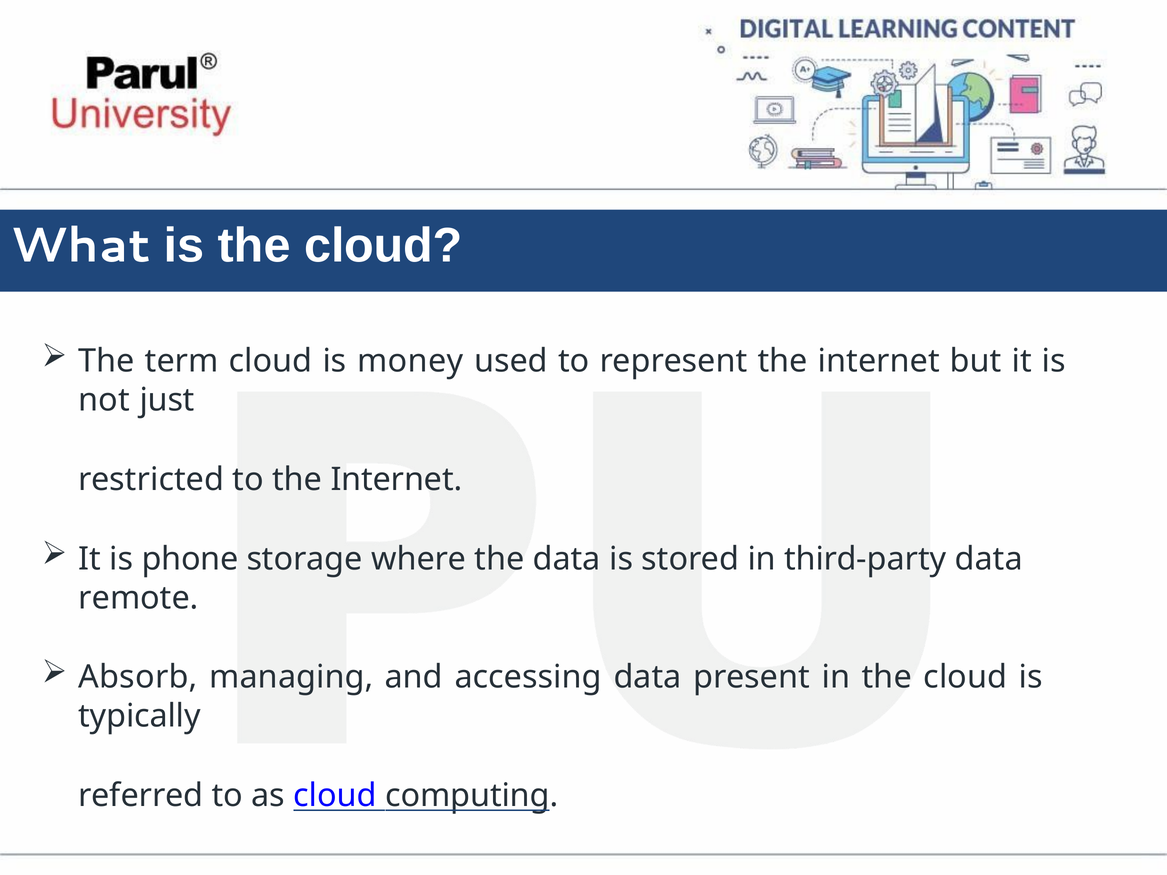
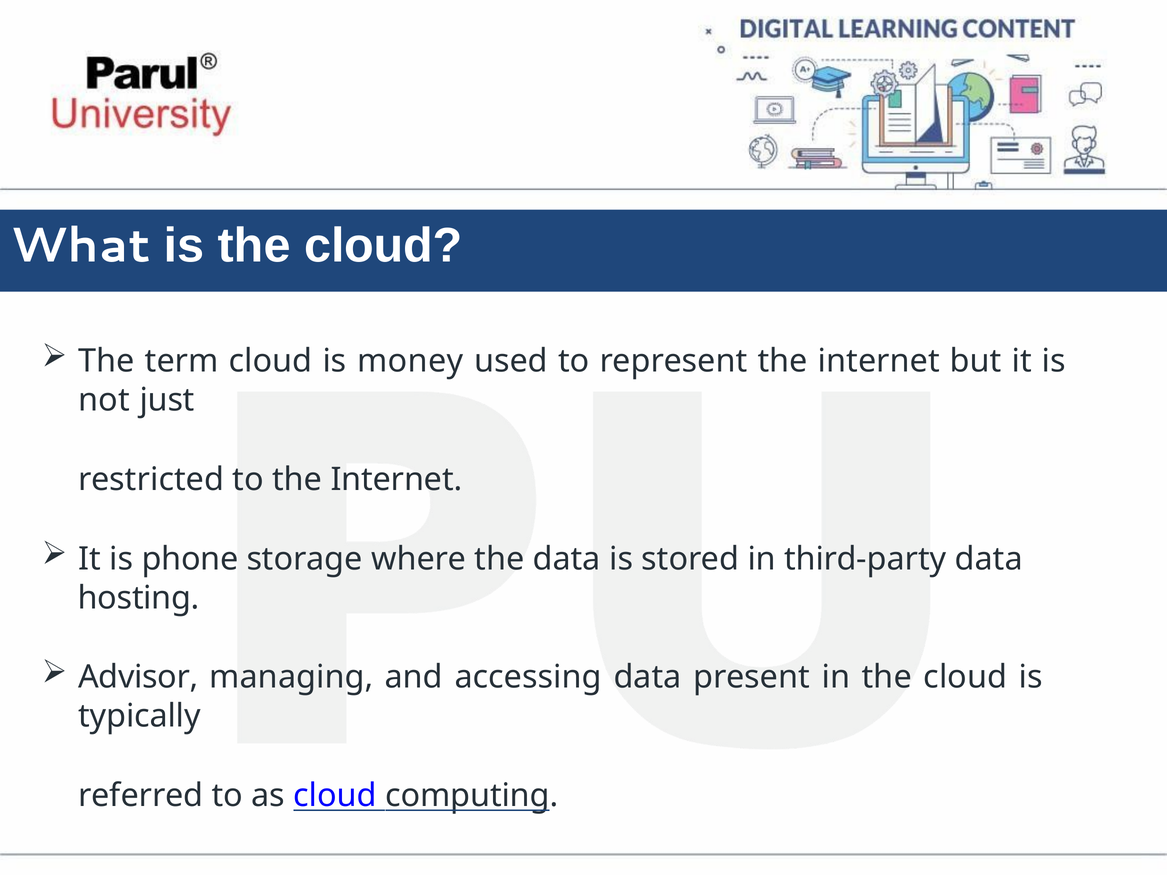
remote: remote -> hosting (139, 598)
Absorb: Absorb -> Advisor (138, 677)
